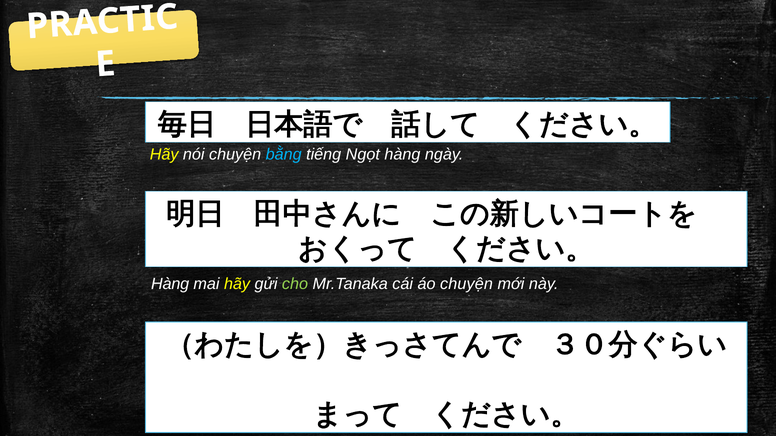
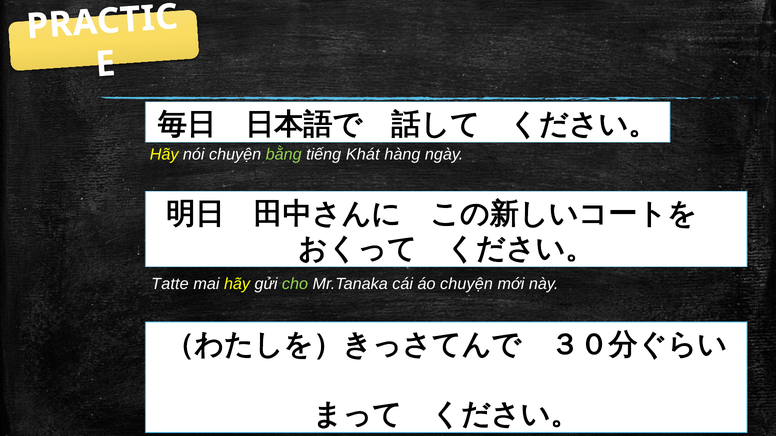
bằng colour: light blue -> light green (284, 154)
tiếng Ngọt: Ngọt -> Khát (363, 154)
Hàng: Hàng -> Tatte (170, 284)
